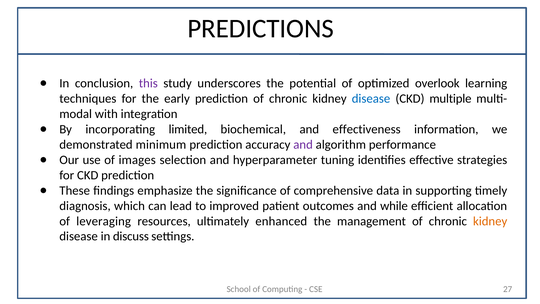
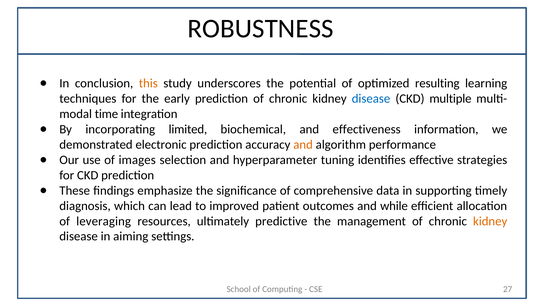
PREDICTIONS: PREDICTIONS -> ROBUSTNESS (261, 28)
this colour: purple -> orange (148, 83)
overlook: overlook -> resulting (437, 83)
with: with -> time (106, 114)
minimum: minimum -> electronic (161, 144)
and colour: purple -> orange (303, 144)
enhanced: enhanced -> predictive (281, 221)
discuss: discuss -> aiming (131, 236)
